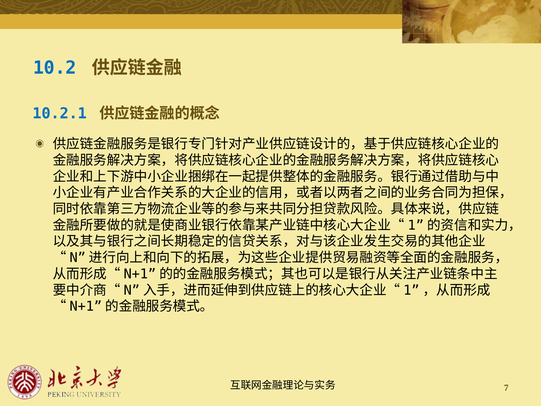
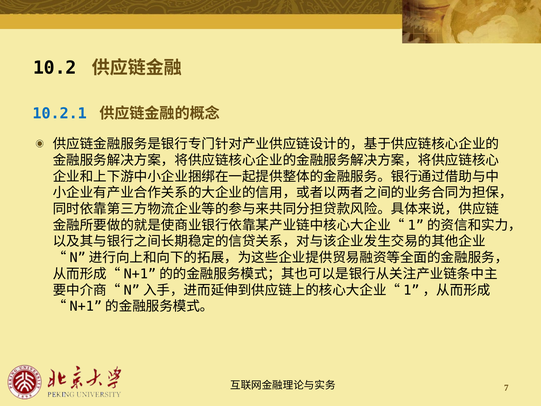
10.2 colour: blue -> black (55, 68)
